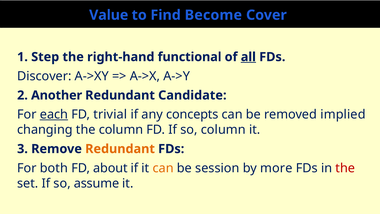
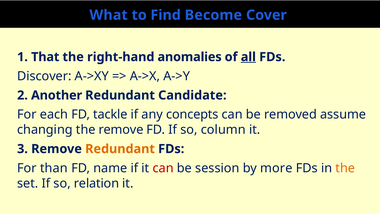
Value: Value -> What (109, 15)
Step: Step -> That (45, 57)
functional: functional -> anomalies (190, 57)
each underline: present -> none (54, 114)
trivial: trivial -> tackle (110, 114)
implied: implied -> assume (343, 114)
the column: column -> remove (121, 130)
both: both -> than (54, 168)
about: about -> name (110, 168)
can colour: orange -> red (163, 168)
the colour: red -> orange (345, 168)
assume: assume -> relation (96, 183)
